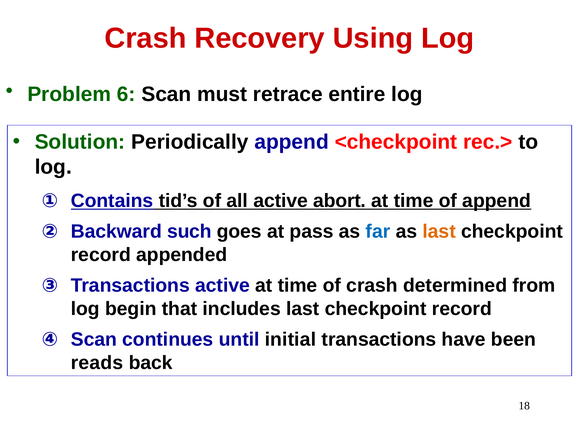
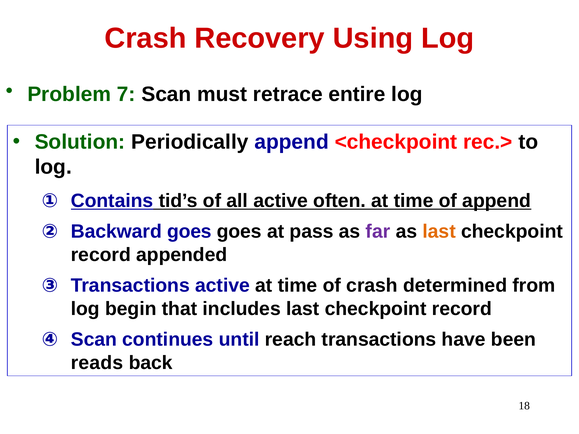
6: 6 -> 7 (126, 94)
abort: abort -> often (340, 201)
Backward such: such -> goes (189, 232)
far colour: blue -> purple (378, 232)
initial: initial -> reach (291, 340)
